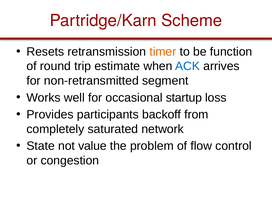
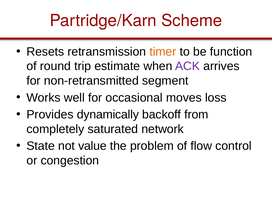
ACK colour: blue -> purple (188, 66)
startup: startup -> moves (184, 98)
participants: participants -> dynamically (108, 115)
